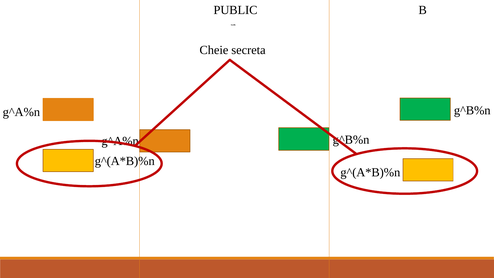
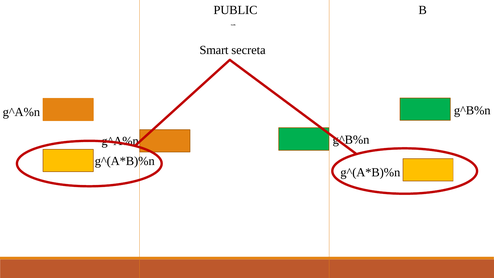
Cheie: Cheie -> Smart (214, 50)
